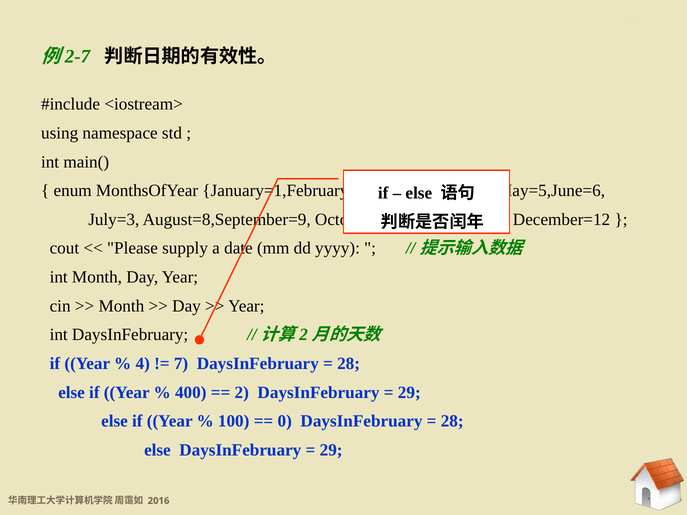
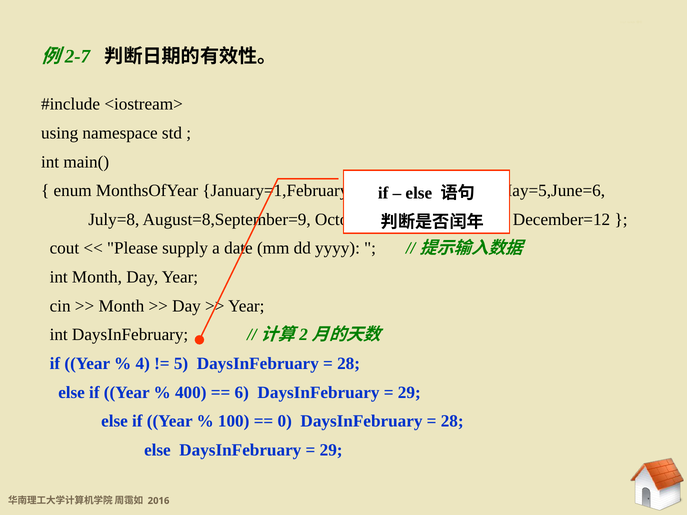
July=3: July=3 -> July=8 (114, 220)
7: 7 -> 5 (181, 364)
2: 2 -> 6 (242, 393)
